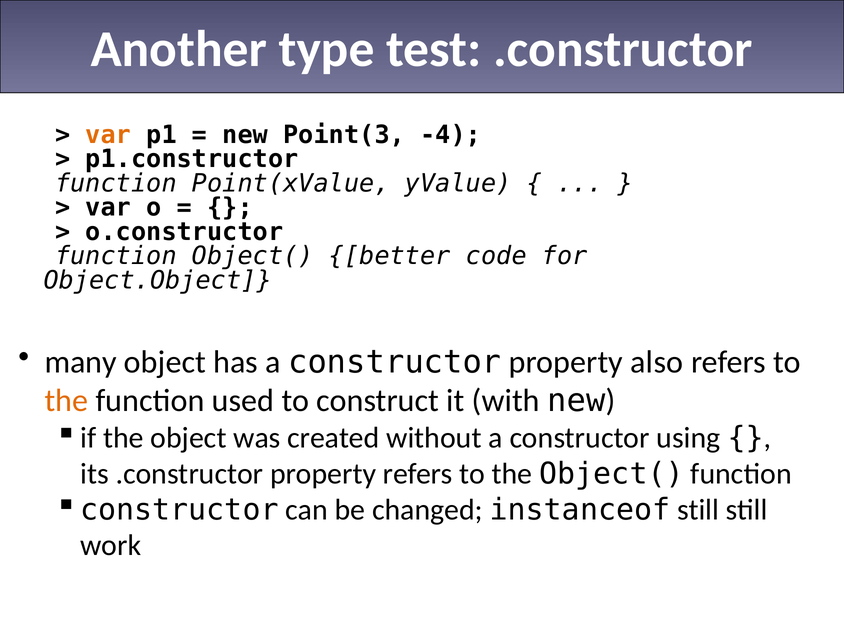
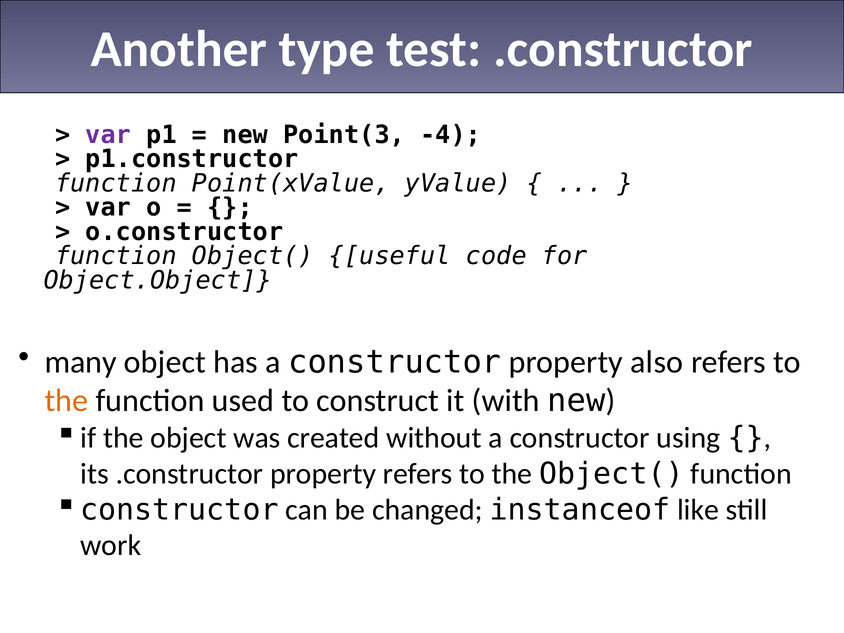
var colour: orange -> purple (108, 135)
better: better -> useful (390, 256)
instanceof still: still -> like (698, 510)
